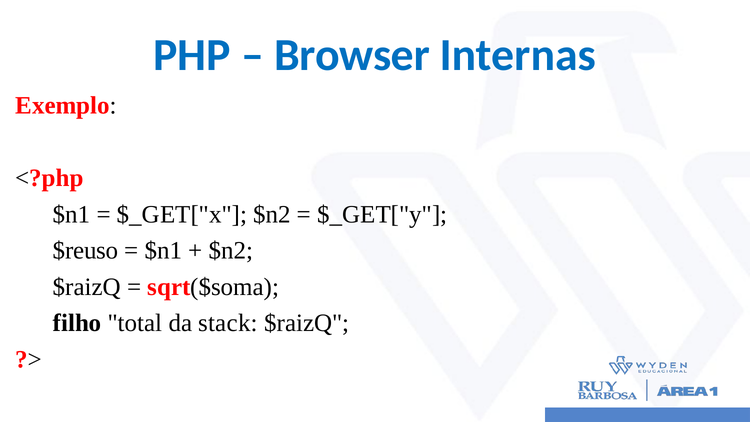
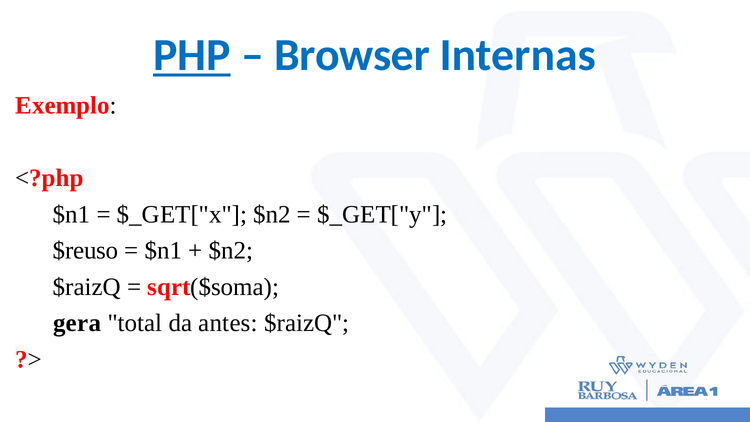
PHP underline: none -> present (192, 55)
filho: filho -> gera (77, 323)
stack: stack -> antes (228, 323)
